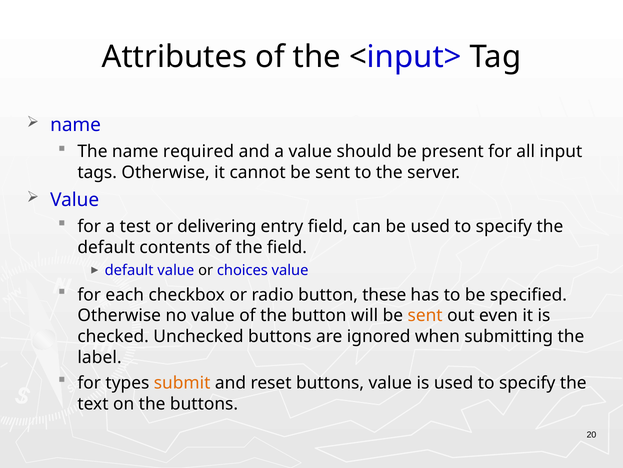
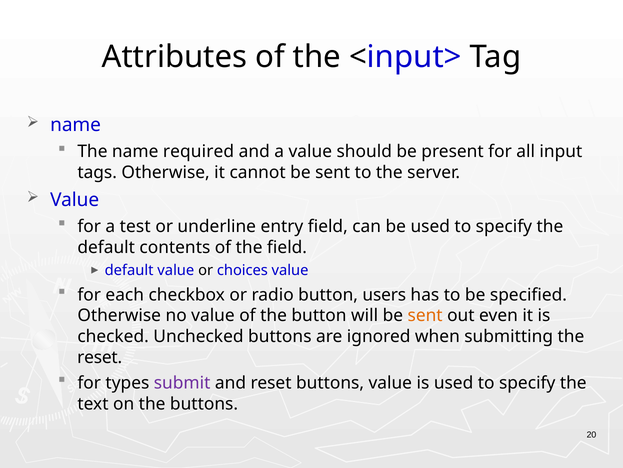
delivering: delivering -> underline (217, 226)
these: these -> users (384, 294)
label: label -> reset (100, 357)
submit colour: orange -> purple (182, 382)
